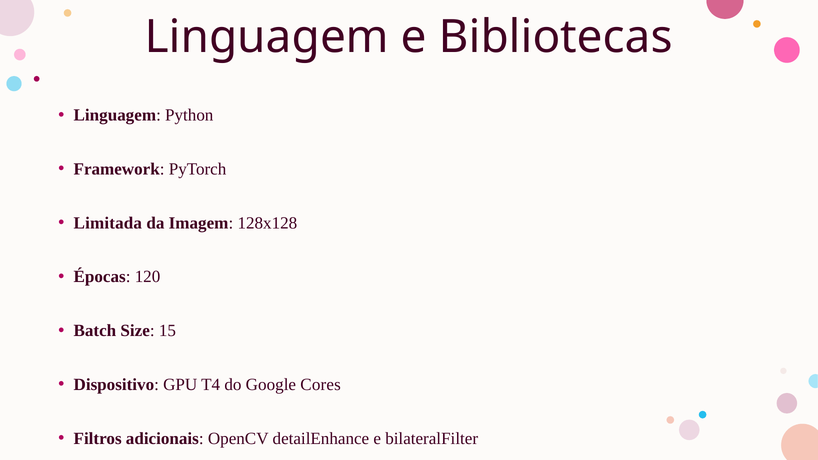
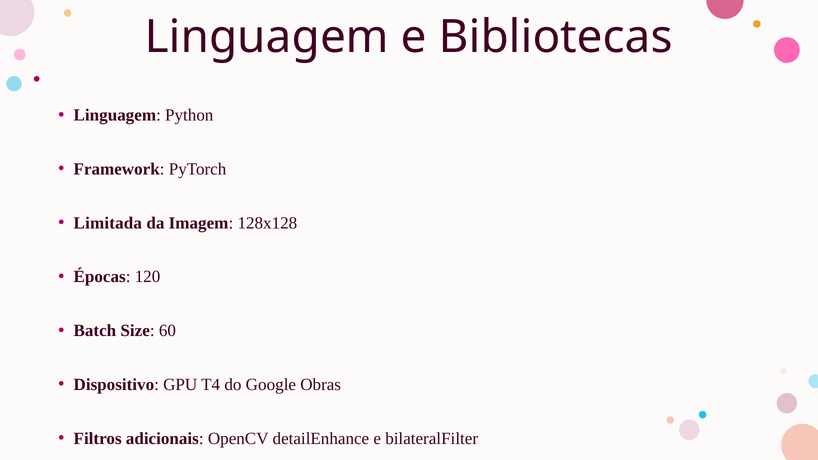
15: 15 -> 60 (167, 331)
Cores: Cores -> Obras (321, 385)
